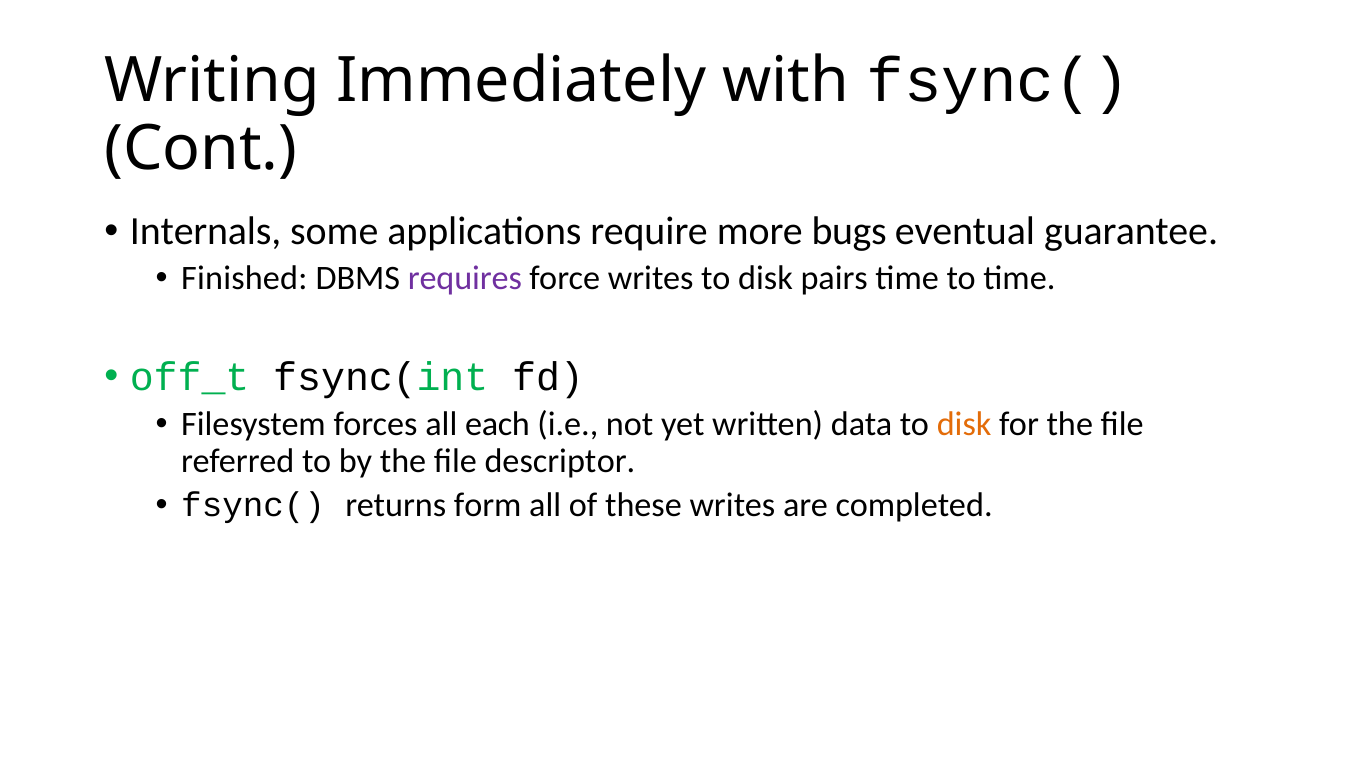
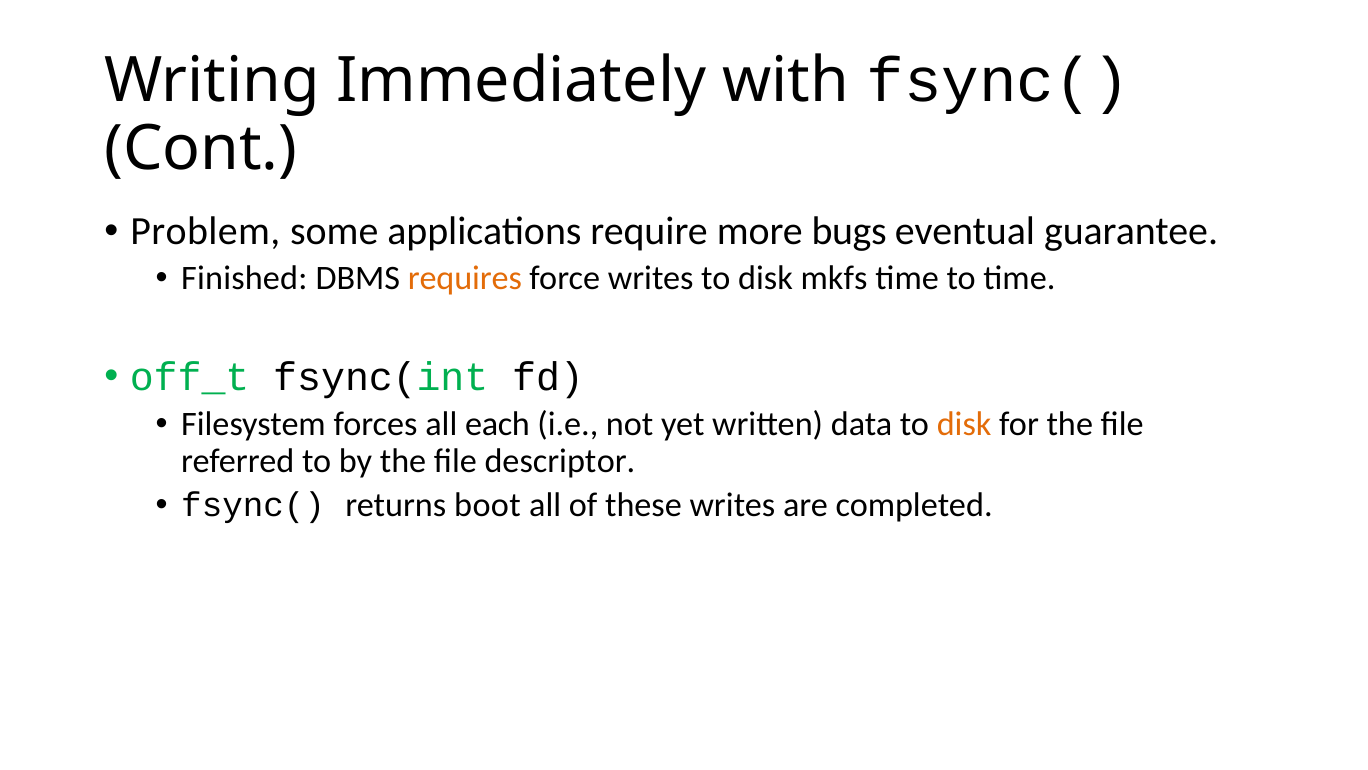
Internals: Internals -> Problem (205, 231)
requires colour: purple -> orange (465, 278)
pairs: pairs -> mkfs (834, 278)
form: form -> boot (487, 505)
